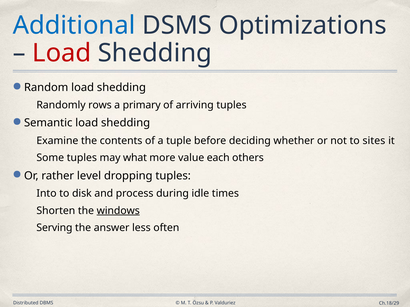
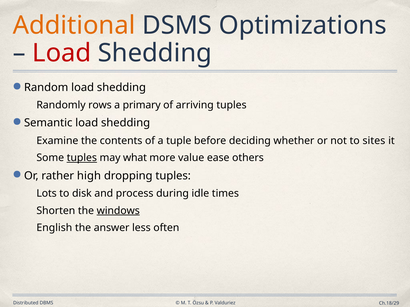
Additional colour: blue -> orange (74, 25)
tuples underline: none -> present (82, 158)
each: each -> ease (218, 158)
level: level -> high (89, 176)
Into: Into -> Lots (47, 194)
Serving: Serving -> English (54, 228)
